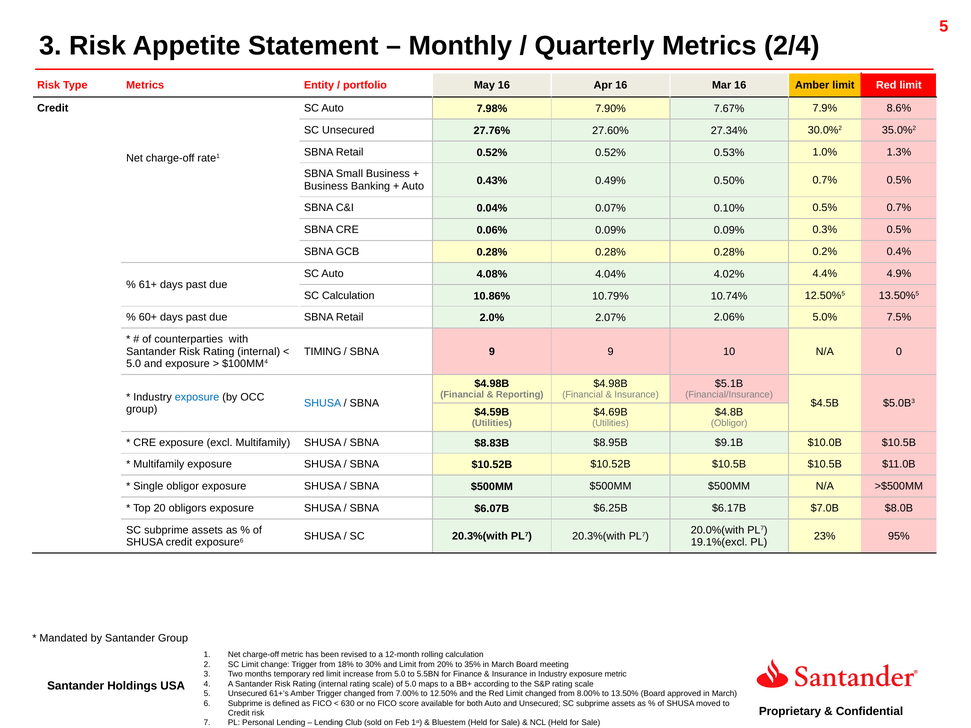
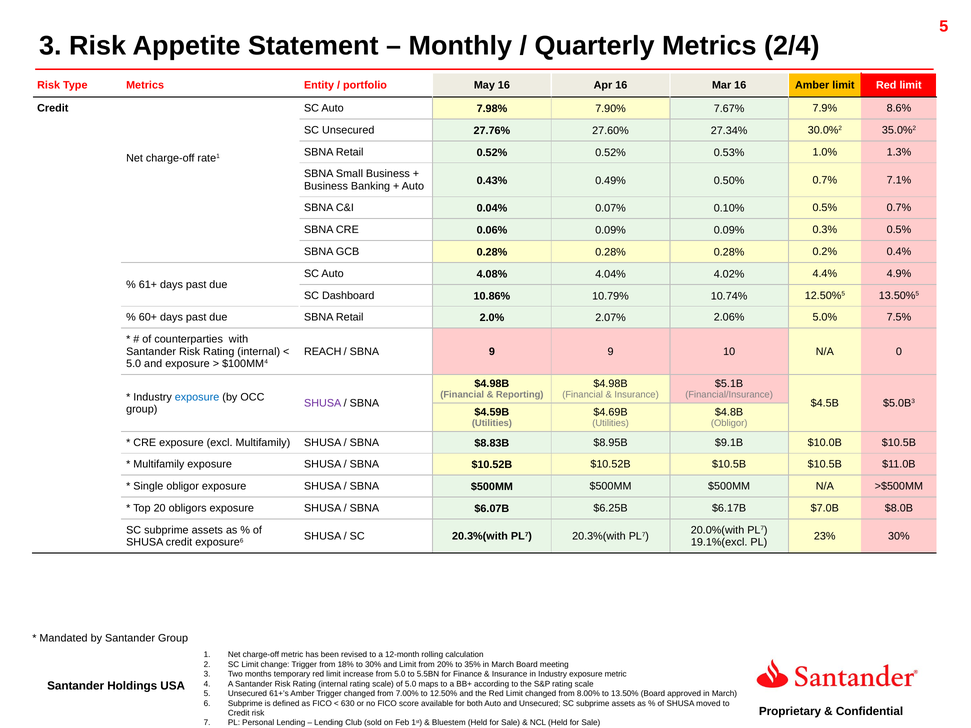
0.7% 0.5%: 0.5% -> 7.1% (899, 180)
SC Calculation: Calculation -> Dashboard (348, 296)
TIMING: TIMING -> REACH (323, 352)
SHUSA colour: blue -> purple (323, 403)
23% 95%: 95% -> 30% (899, 536)
